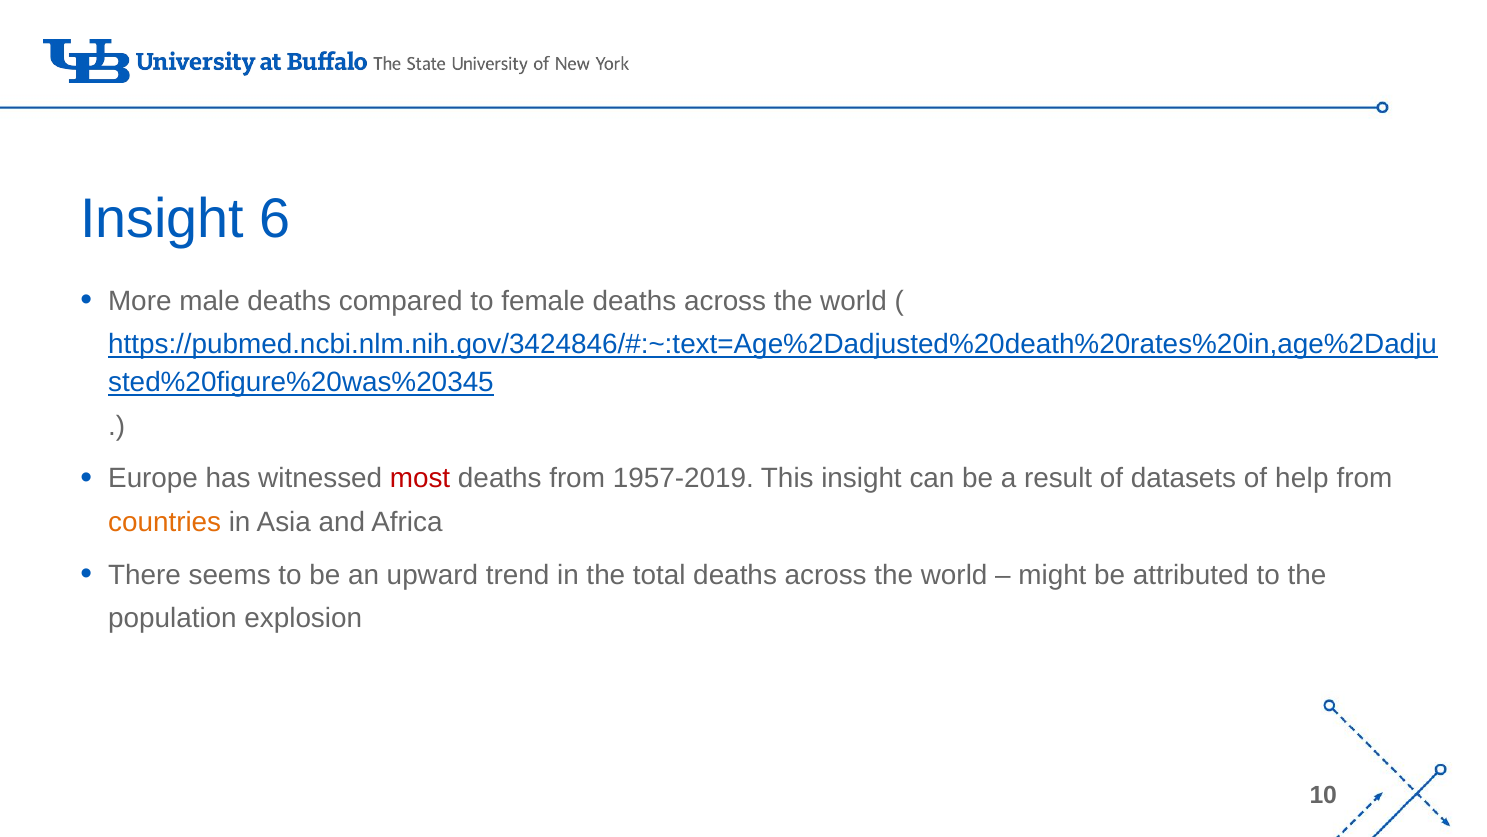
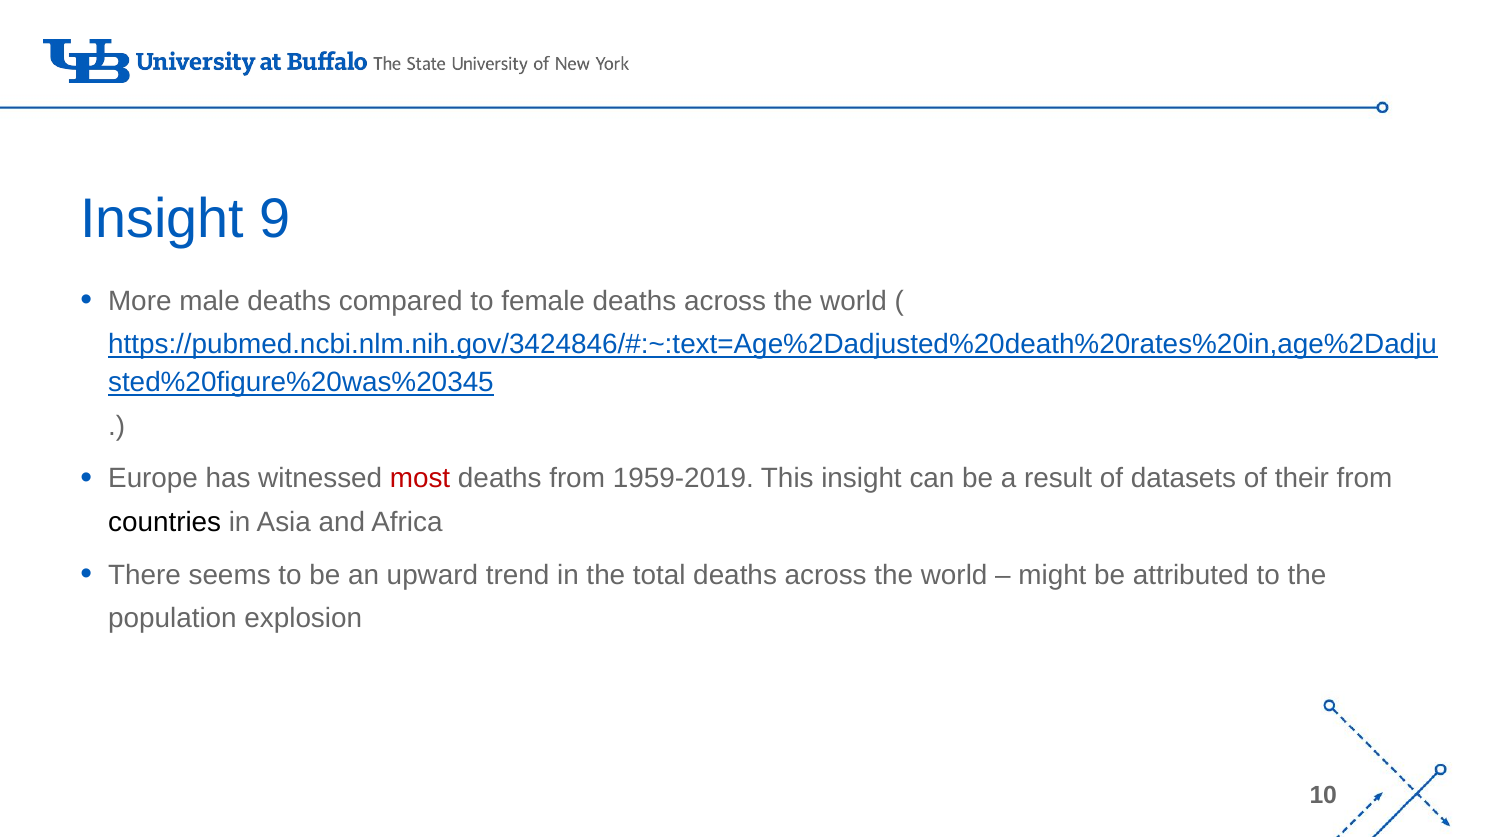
6: 6 -> 9 (275, 219)
1957-2019: 1957-2019 -> 1959-2019 (683, 478)
help: help -> their (1302, 478)
countries colour: orange -> black (165, 522)
